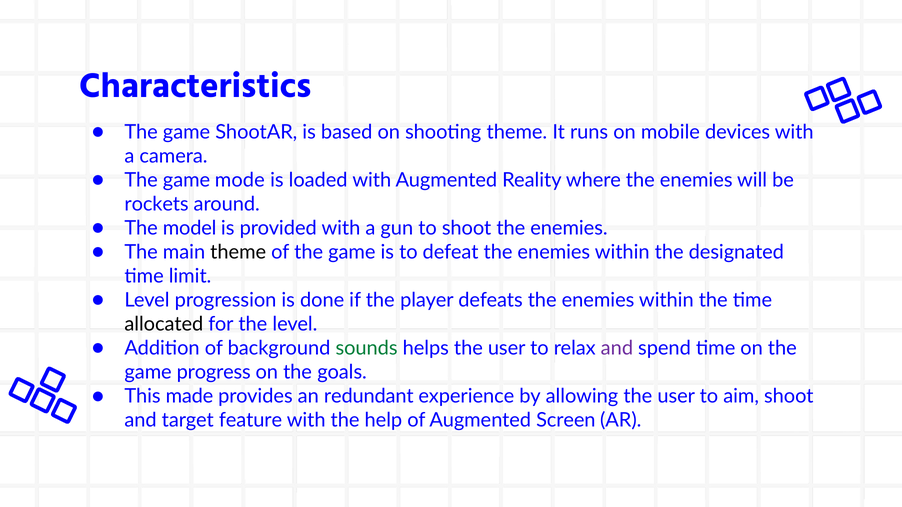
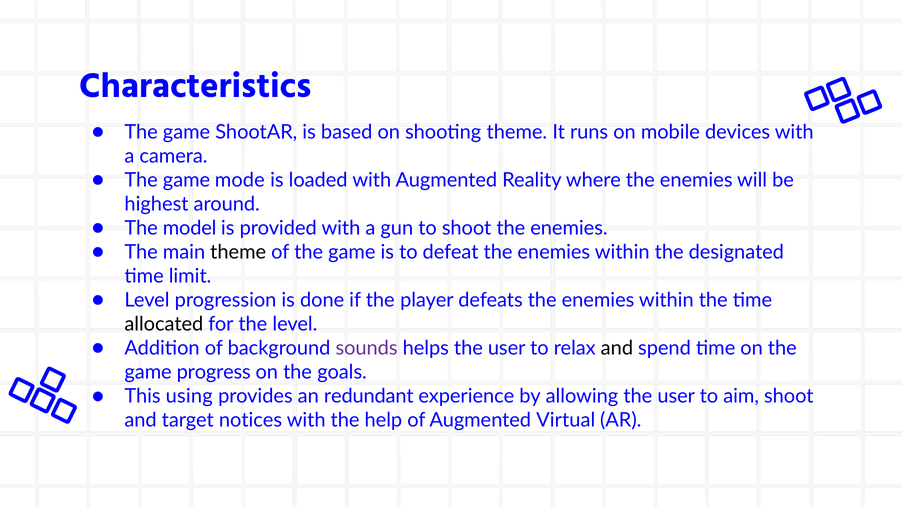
rockets: rockets -> highest (156, 204)
sounds colour: green -> purple (367, 349)
and colour: purple -> black (617, 349)
made: made -> using (189, 397)
feature: feature -> notices (250, 421)
Screen: Screen -> Virtual (566, 421)
